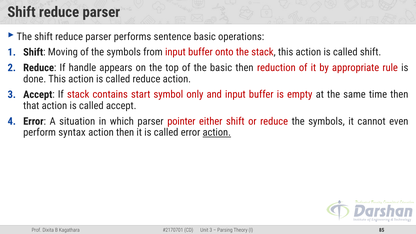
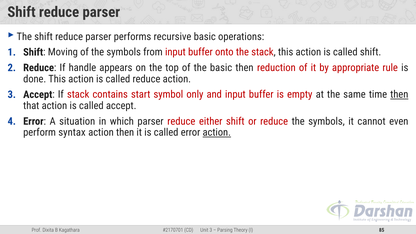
sentence: sentence -> recursive (172, 37)
then underline: none -> present (399, 94)
parser pointer: pointer -> reduce (181, 121)
